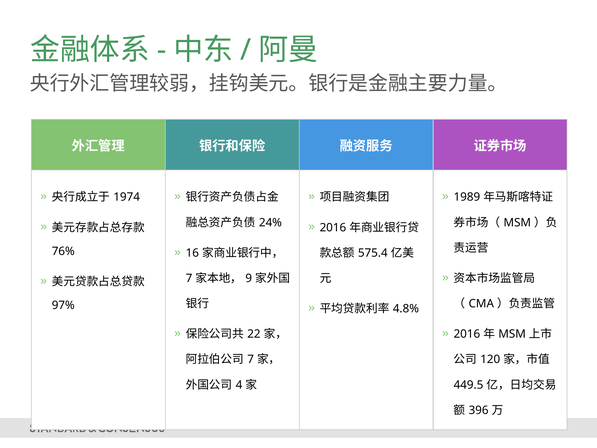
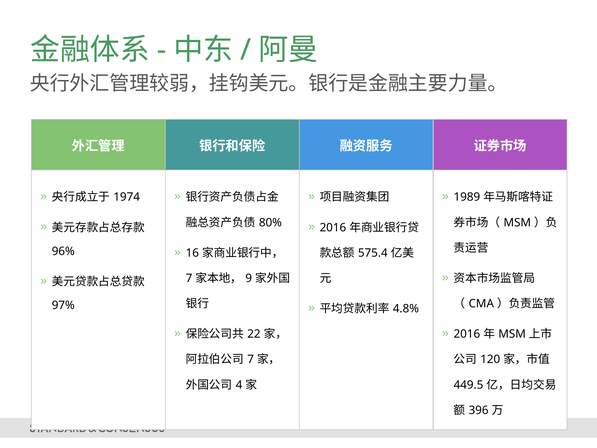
24%: 24% -> 80% (270, 222)
76%: 76% -> 96% (63, 251)
